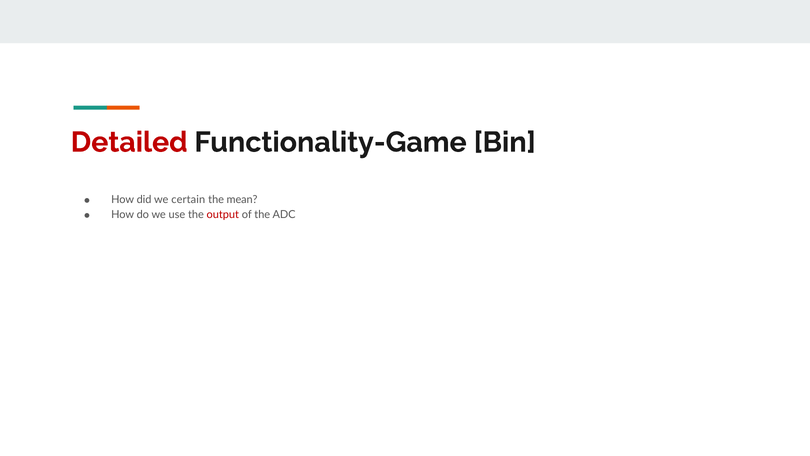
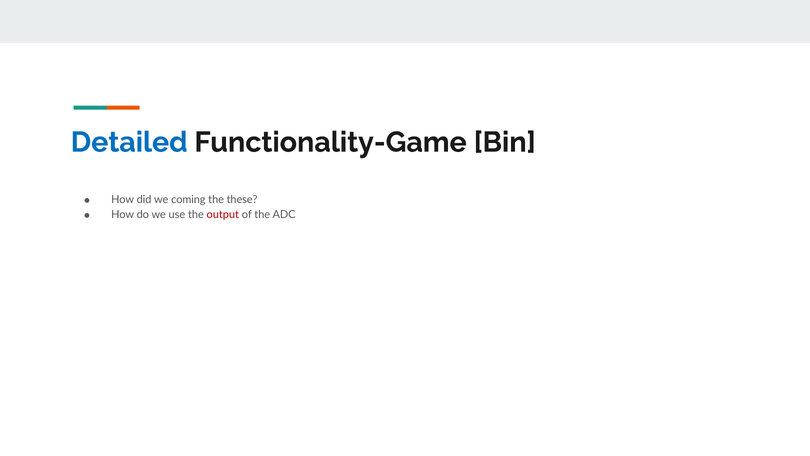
Detailed colour: red -> blue (129, 142)
certain: certain -> coming (188, 200)
mean: mean -> these (242, 200)
